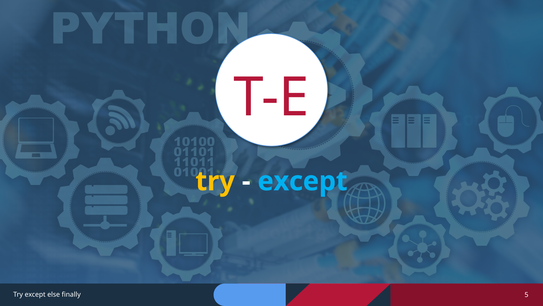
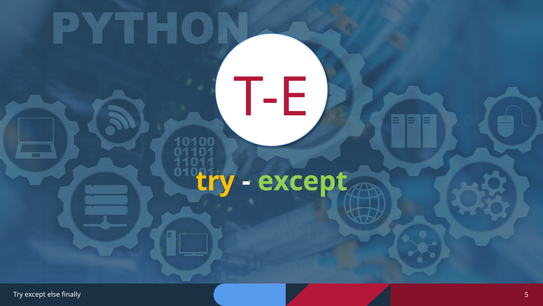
except colour: light blue -> light green (303, 181)
